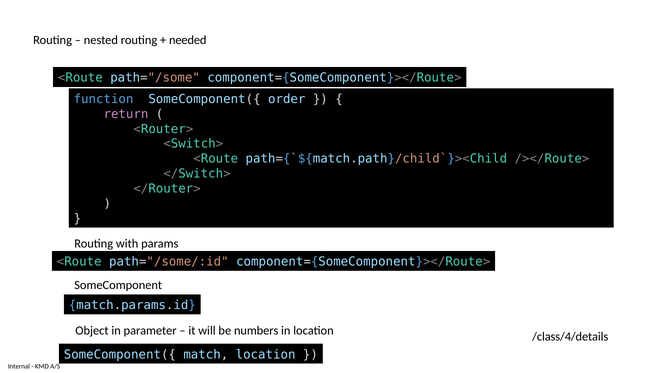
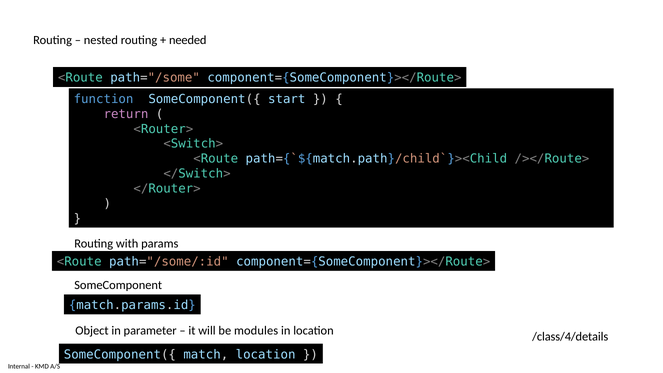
order: order -> start (287, 99)
numbers: numbers -> modules (256, 331)
